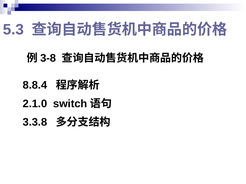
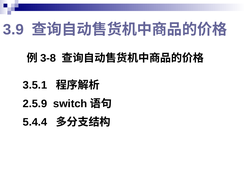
5.3: 5.3 -> 3.9 (13, 30)
8.8.4: 8.8.4 -> 3.5.1 (35, 85)
2.1.0: 2.1.0 -> 2.5.9 (35, 104)
3.3.8: 3.3.8 -> 5.4.4 (35, 122)
